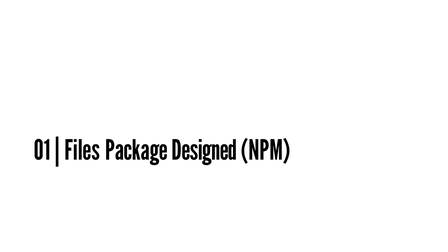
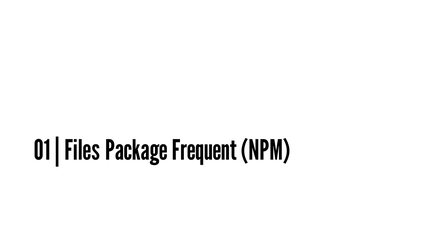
Designed: Designed -> Frequent (204, 151)
